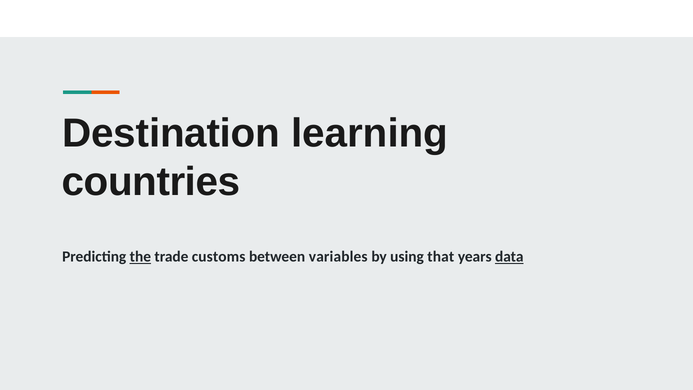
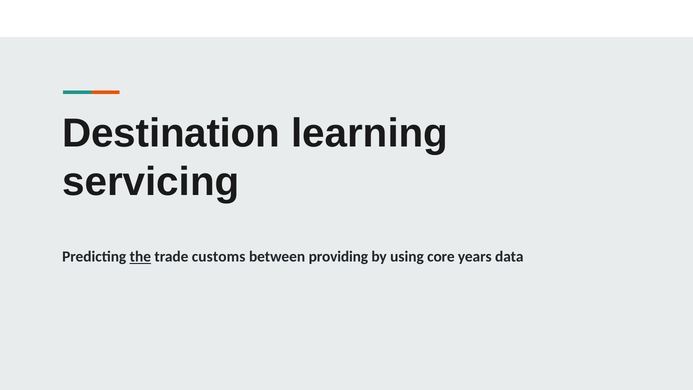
countries: countries -> servicing (151, 182)
variables: variables -> providing (338, 257)
that: that -> core (441, 257)
data underline: present -> none (509, 257)
